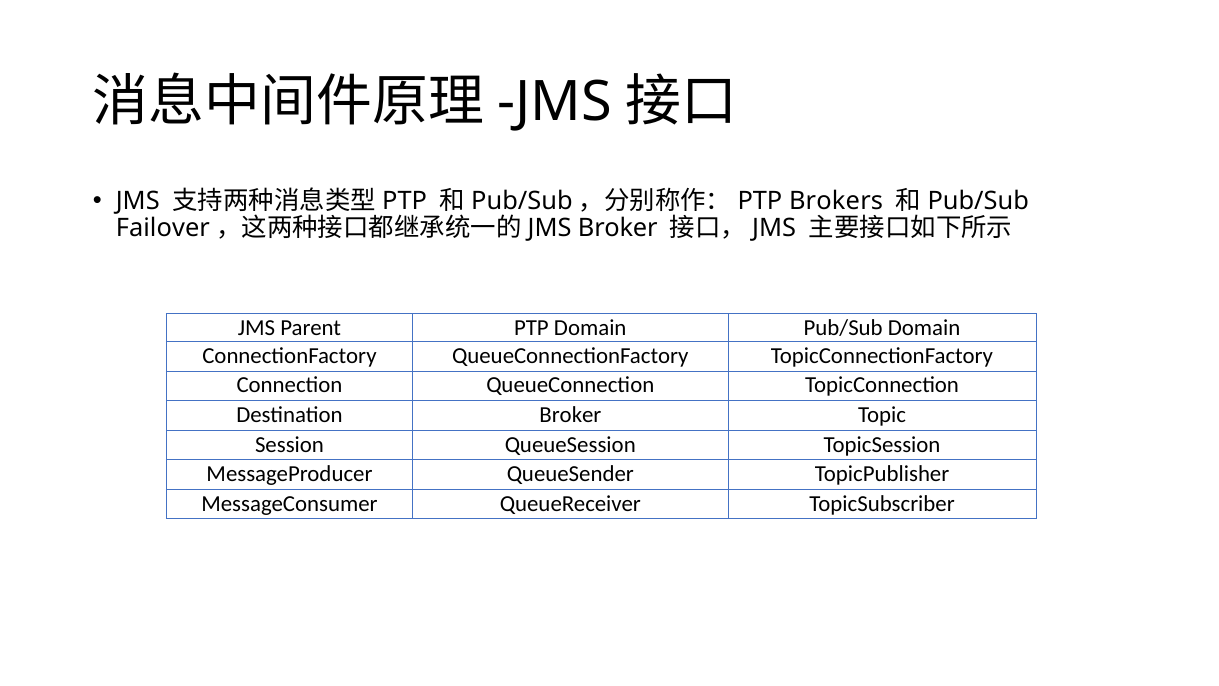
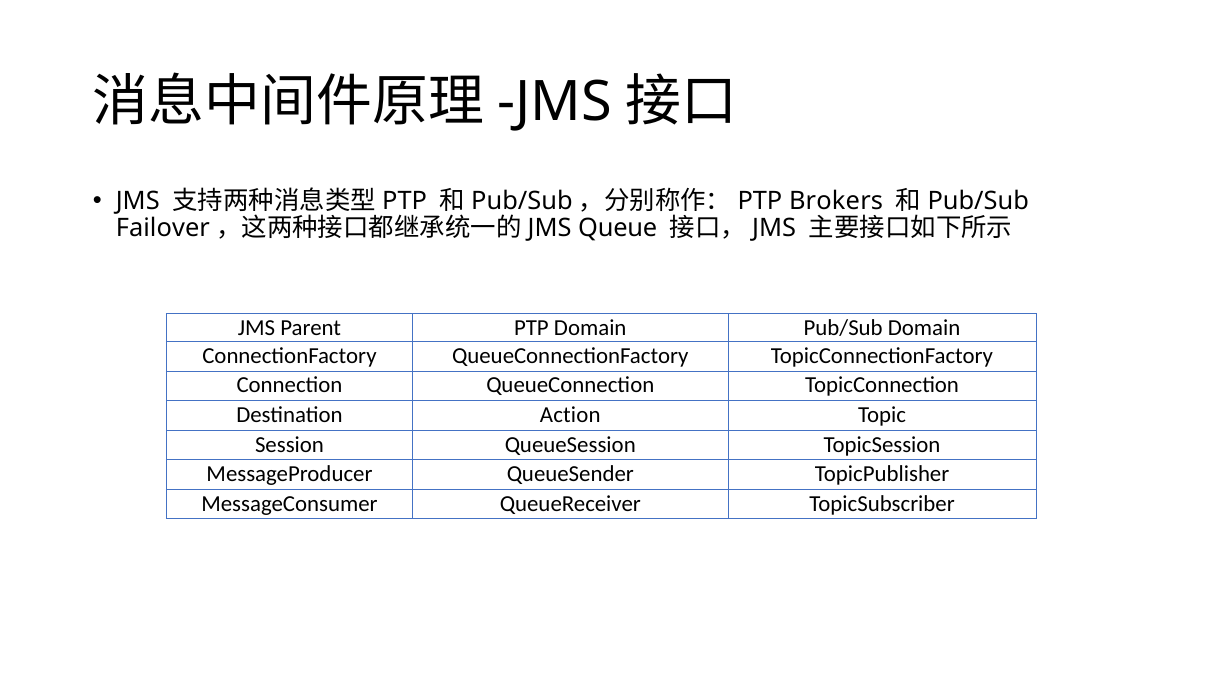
JMS Broker: Broker -> Queue (618, 228)
Destination Broker: Broker -> Action (570, 415)
